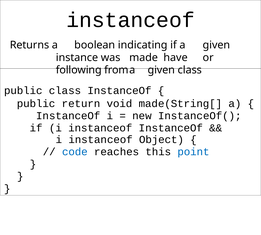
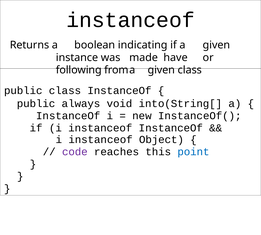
return: return -> always (81, 104)
made(String[: made(String[ -> into(String[ (180, 104)
code colour: blue -> purple (75, 152)
